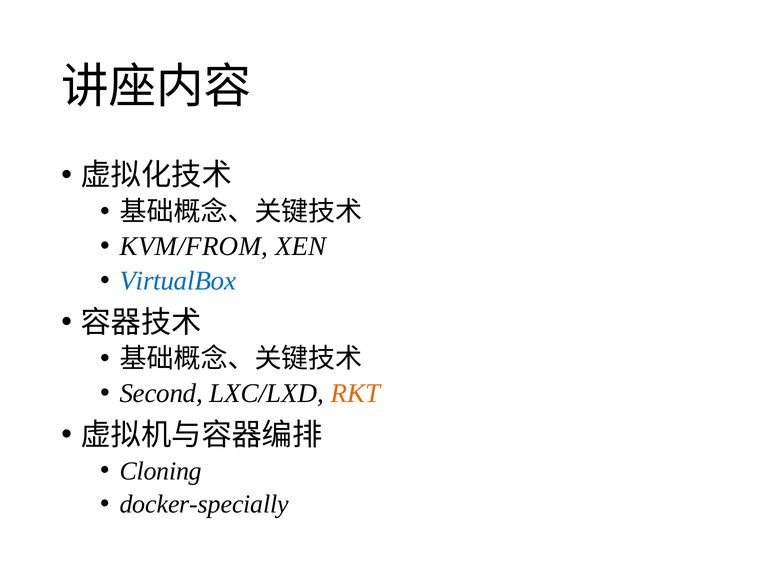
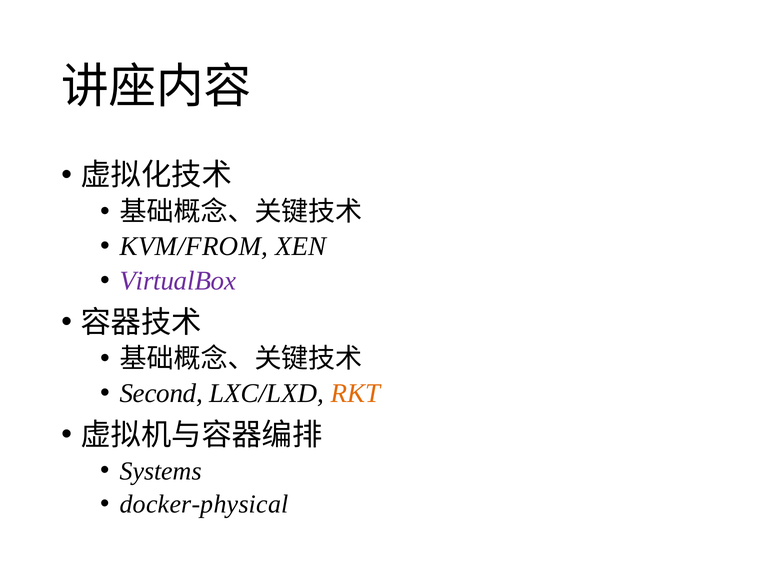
VirtualBox colour: blue -> purple (178, 281)
Cloning: Cloning -> Systems (161, 471)
docker-specially: docker-specially -> docker-physical (204, 504)
